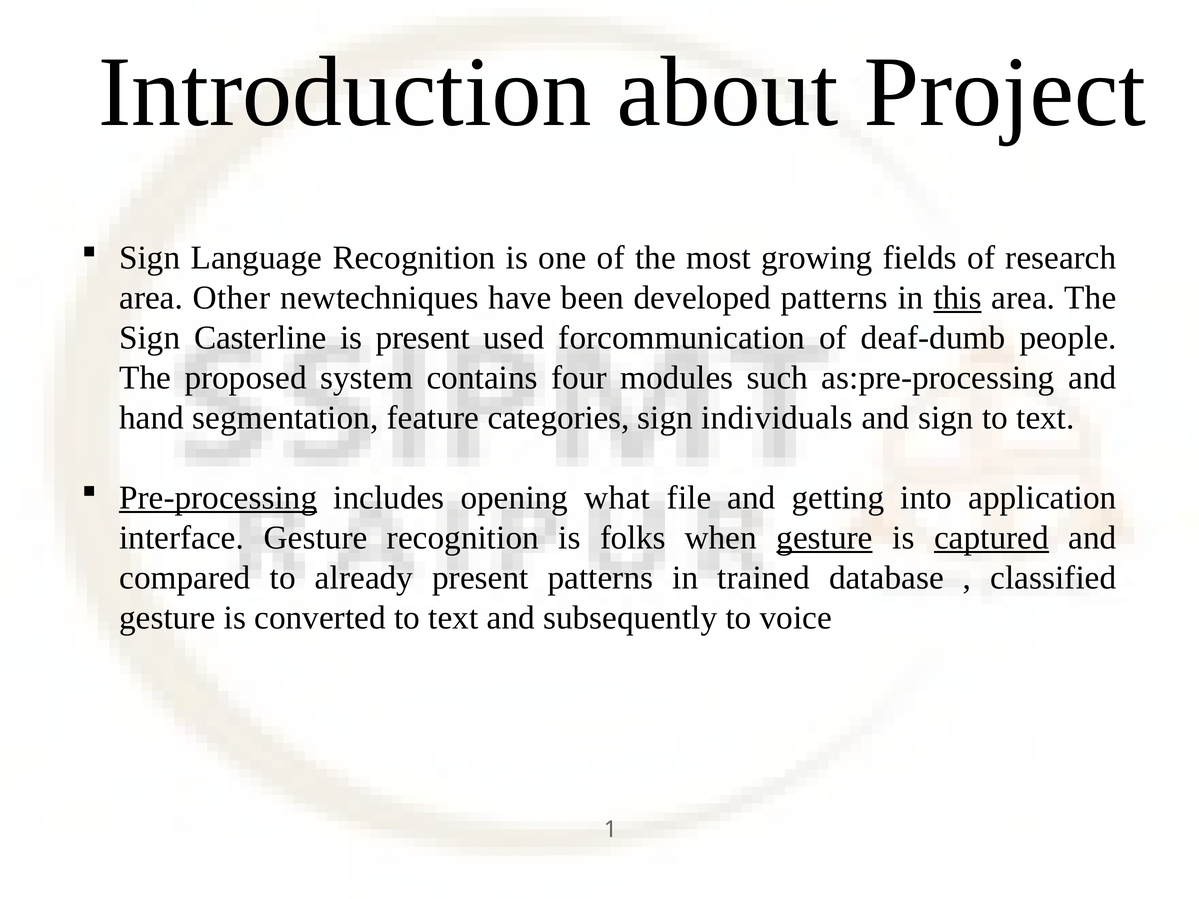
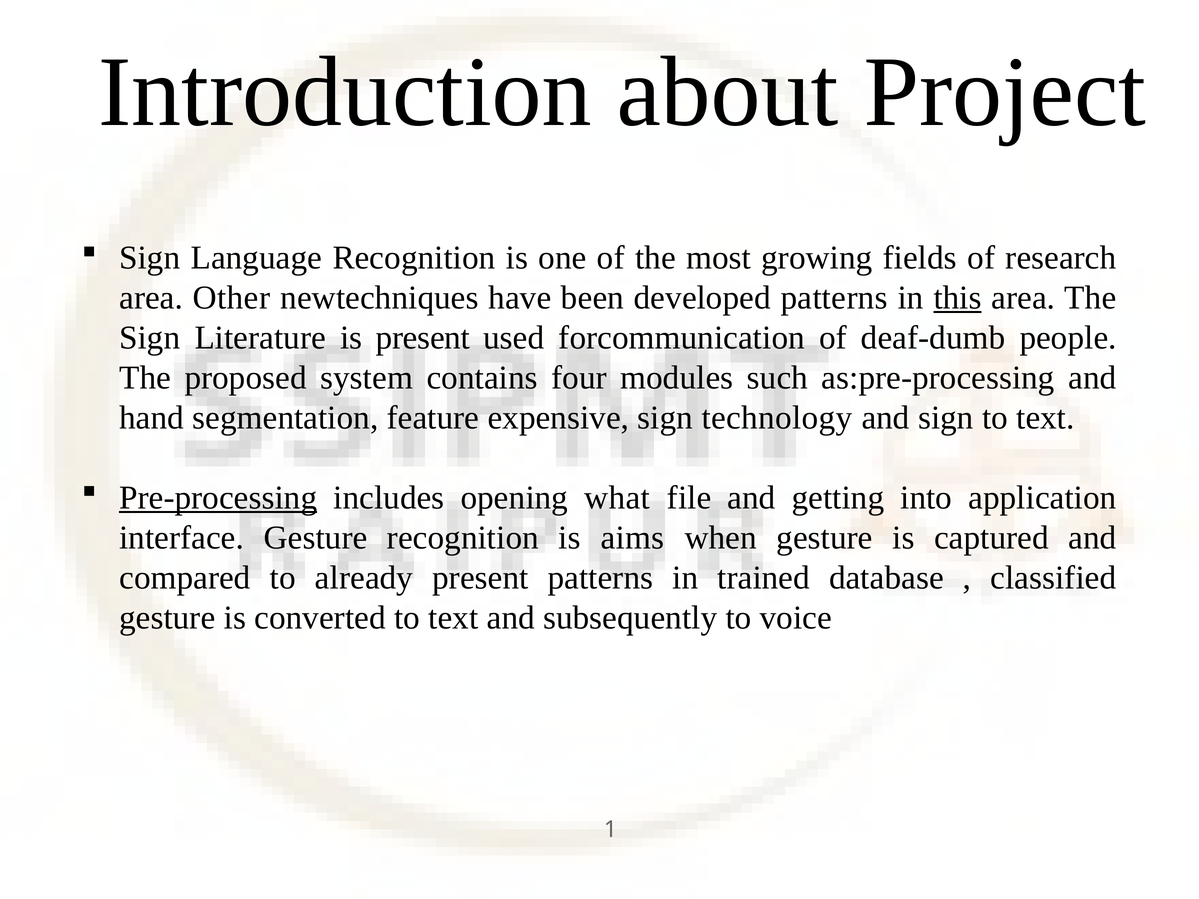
Casterline: Casterline -> Literature (260, 338)
categories: categories -> expensive (558, 418)
individuals: individuals -> technology (777, 418)
folks: folks -> aims (632, 538)
gesture underline: present -> none (825, 538)
captured underline: present -> none (991, 538)
